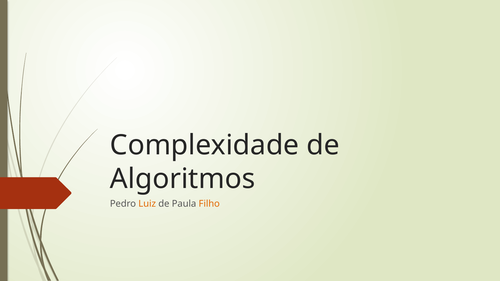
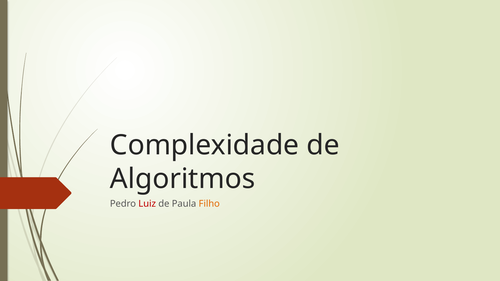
Luiz colour: orange -> red (147, 204)
